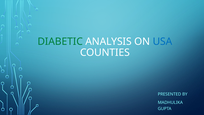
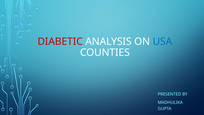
DIABETIC colour: green -> red (60, 41)
